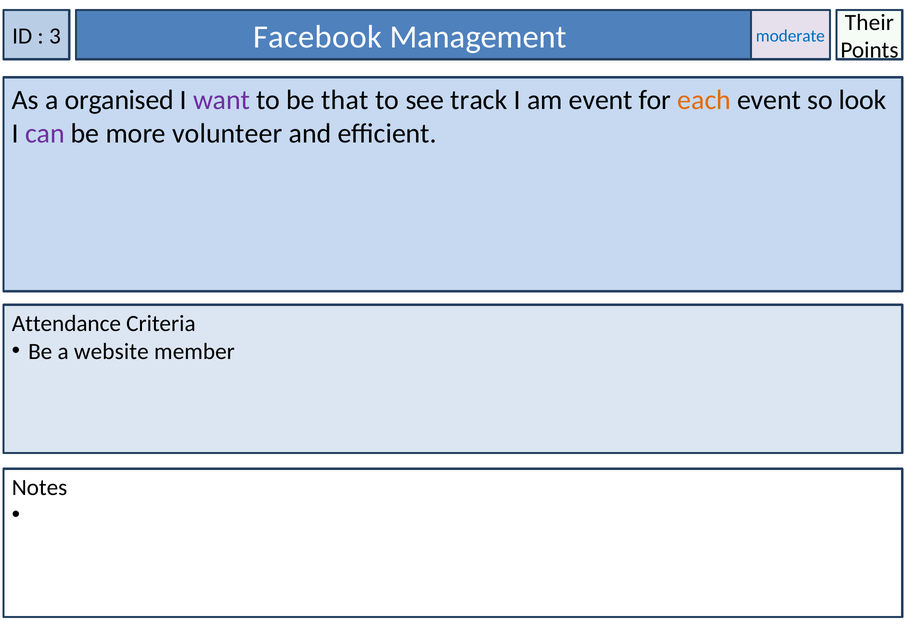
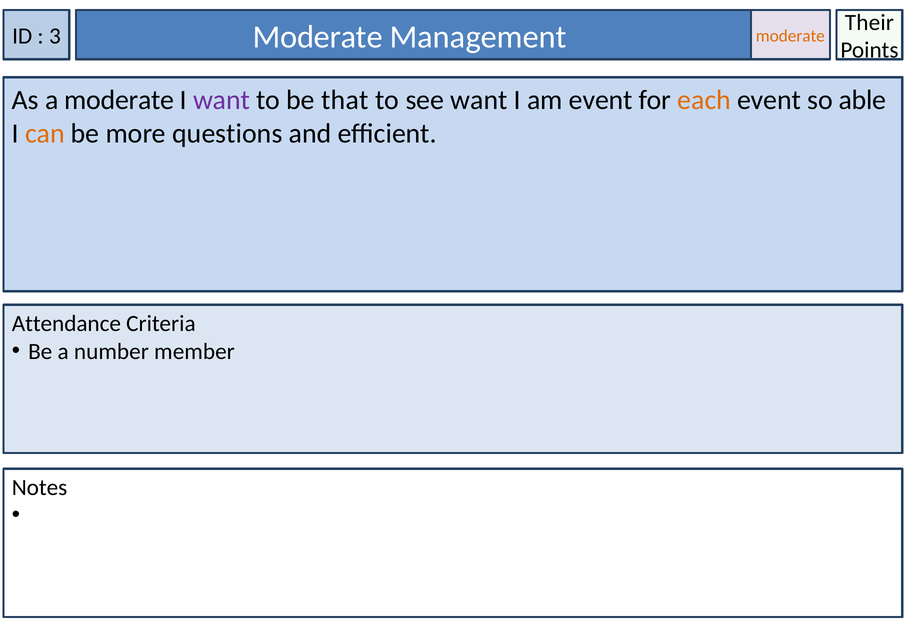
3 Facebook: Facebook -> Moderate (318, 37)
moderate colour: blue -> orange (790, 36)
a organised: organised -> moderate (119, 100)
see track: track -> want (479, 100)
look: look -> able (862, 100)
can colour: purple -> orange (45, 133)
volunteer: volunteer -> questions (227, 133)
website: website -> number (111, 352)
